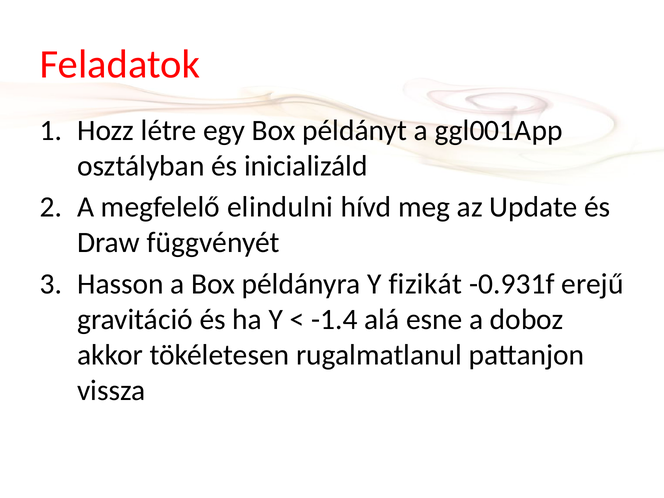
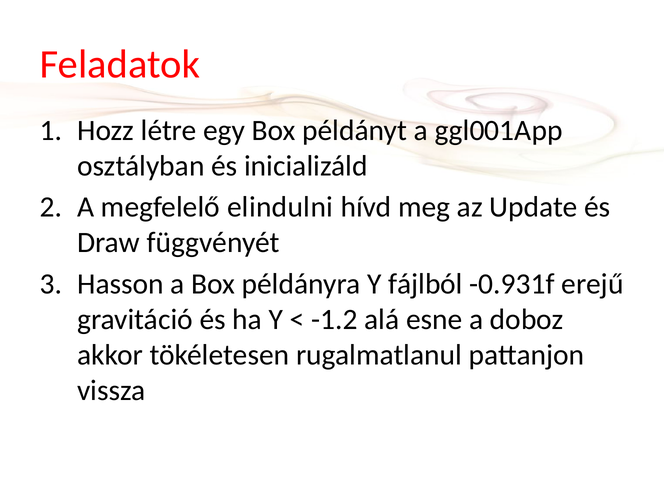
fizikát: fizikát -> fájlból (425, 284)
-1.4: -1.4 -> -1.2 (334, 319)
